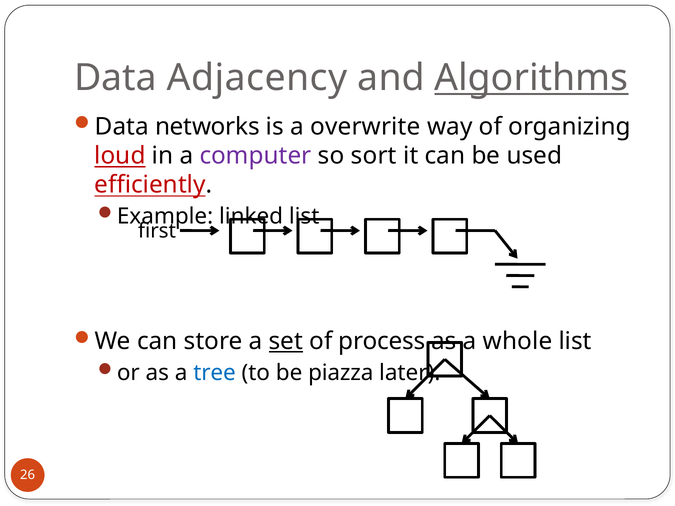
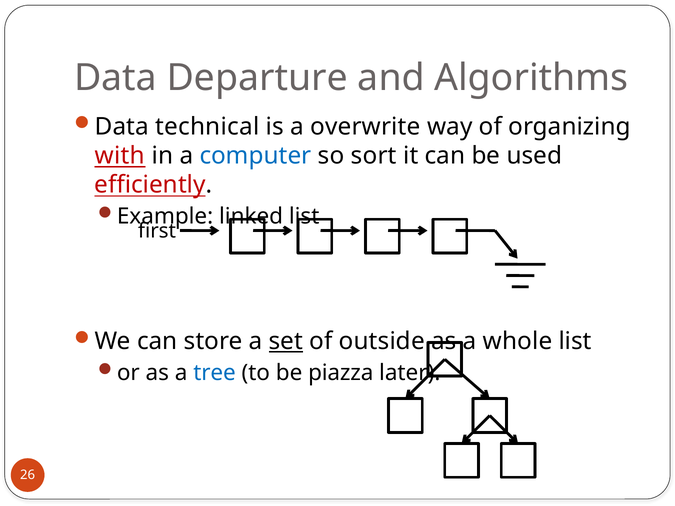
Adjacency: Adjacency -> Departure (257, 78)
Algorithms underline: present -> none (531, 78)
networks: networks -> technical (207, 127)
loud: loud -> with (120, 156)
computer colour: purple -> blue (256, 156)
process: process -> outside (382, 342)
